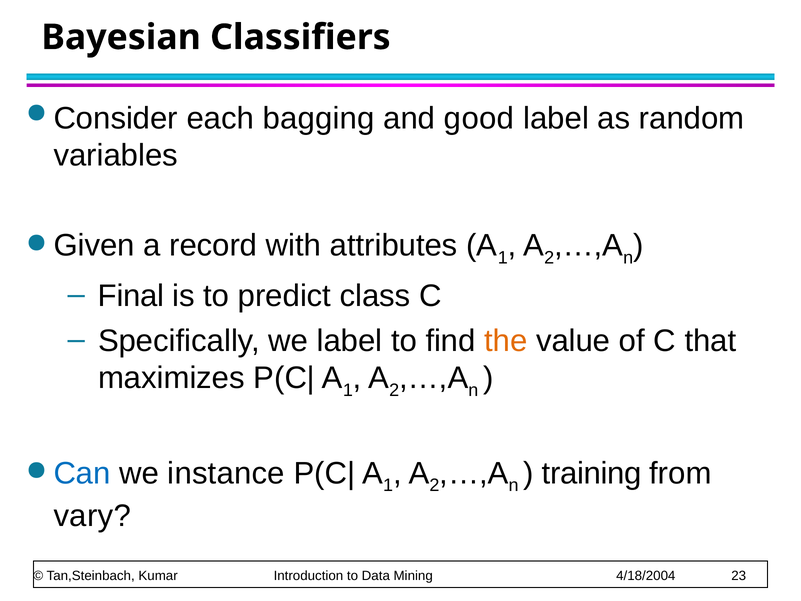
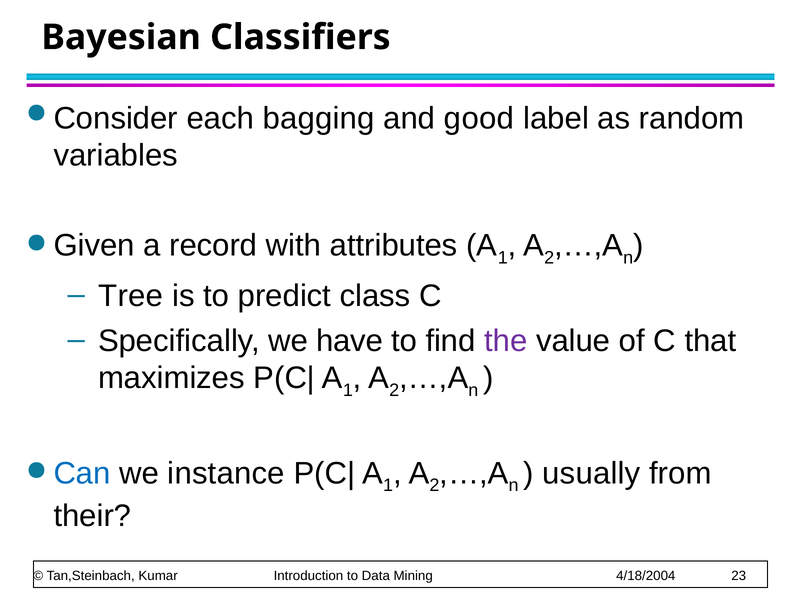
Final: Final -> Tree (131, 296)
we label: label -> have (350, 341)
the colour: orange -> purple (506, 341)
training: training -> usually (591, 473)
vary: vary -> their (92, 516)
